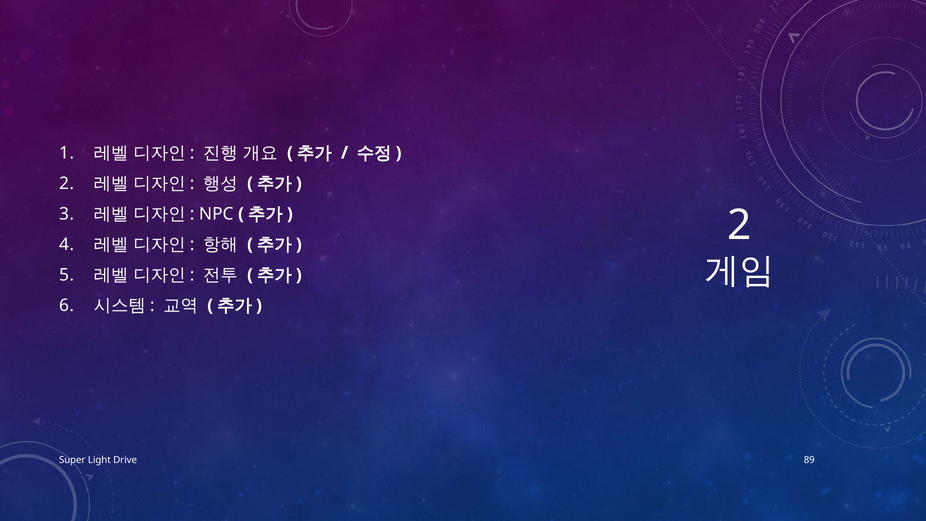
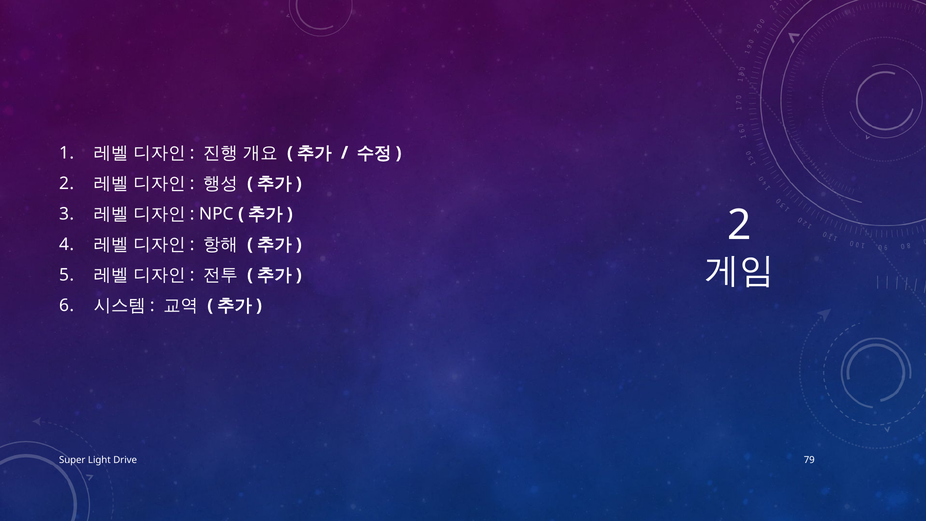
89: 89 -> 79 (809, 460)
